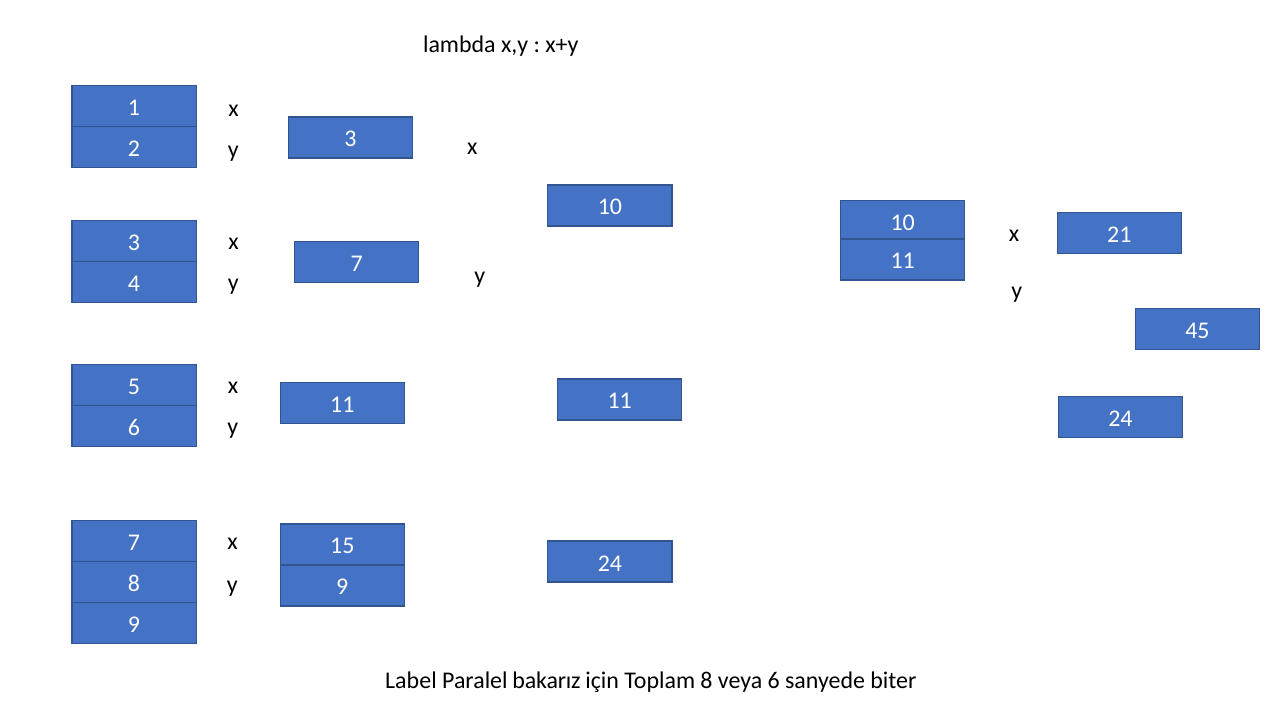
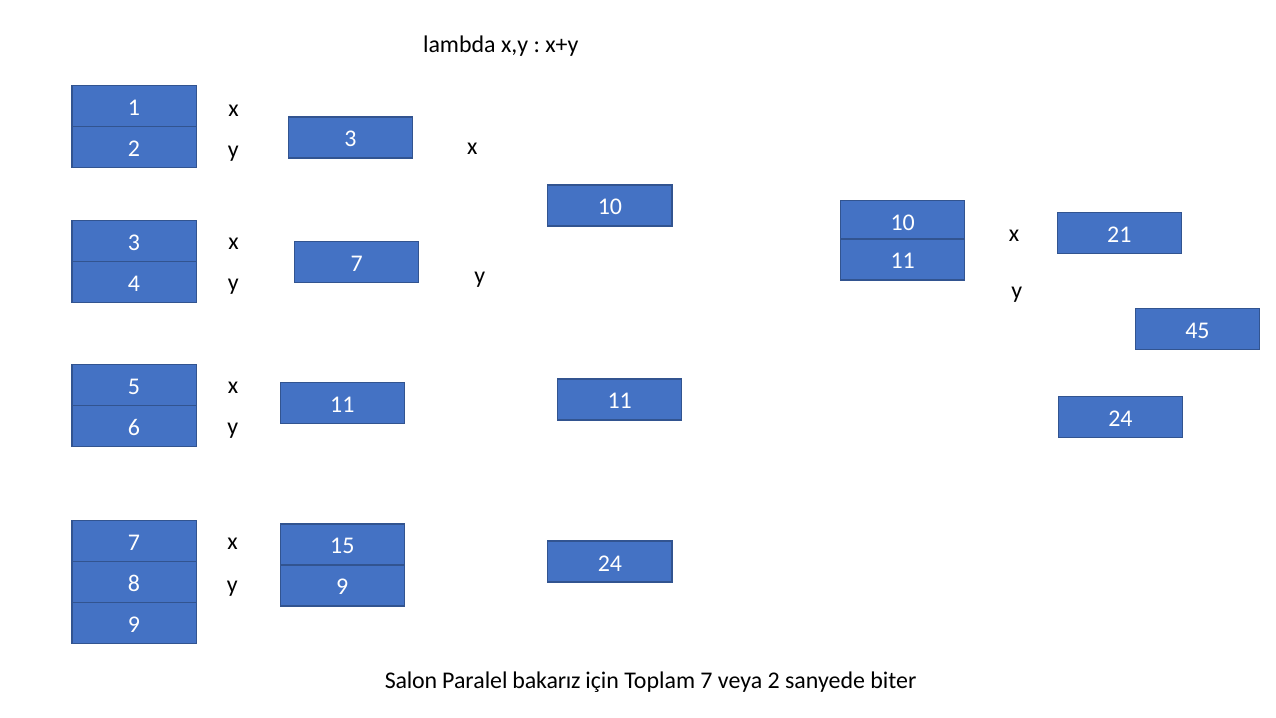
Label: Label -> Salon (411, 681)
Toplam 8: 8 -> 7 (707, 681)
veya 6: 6 -> 2 (774, 681)
